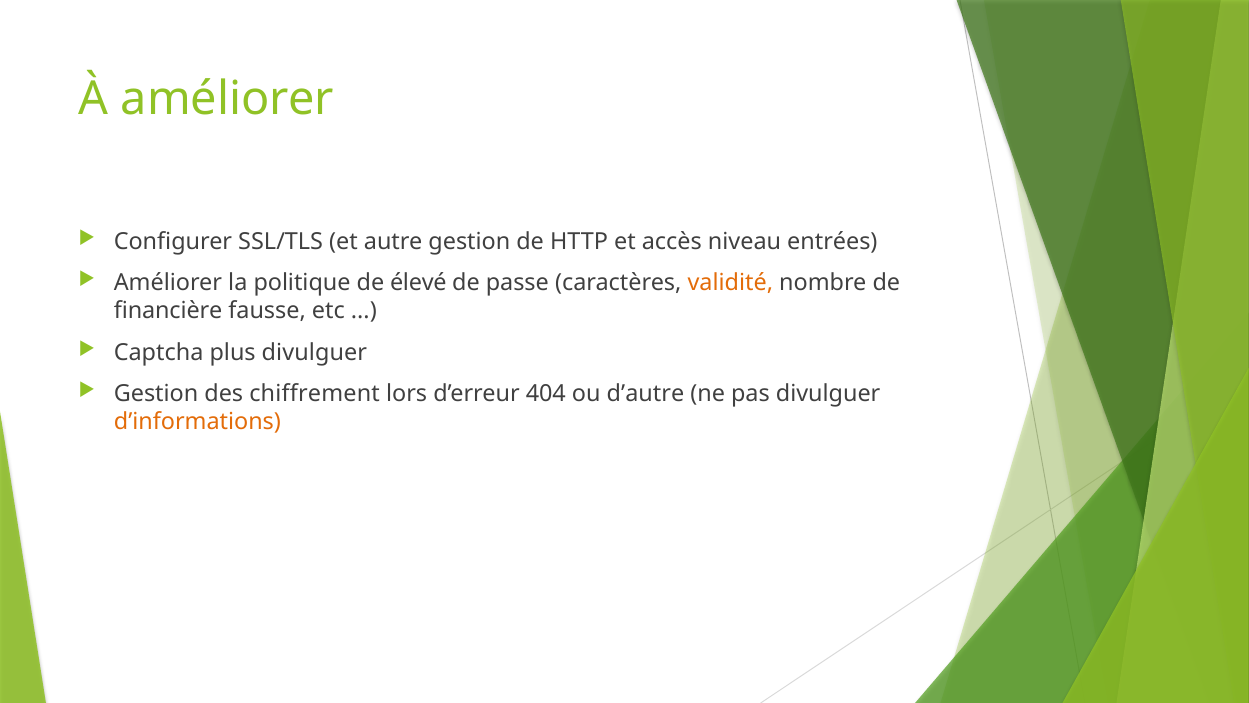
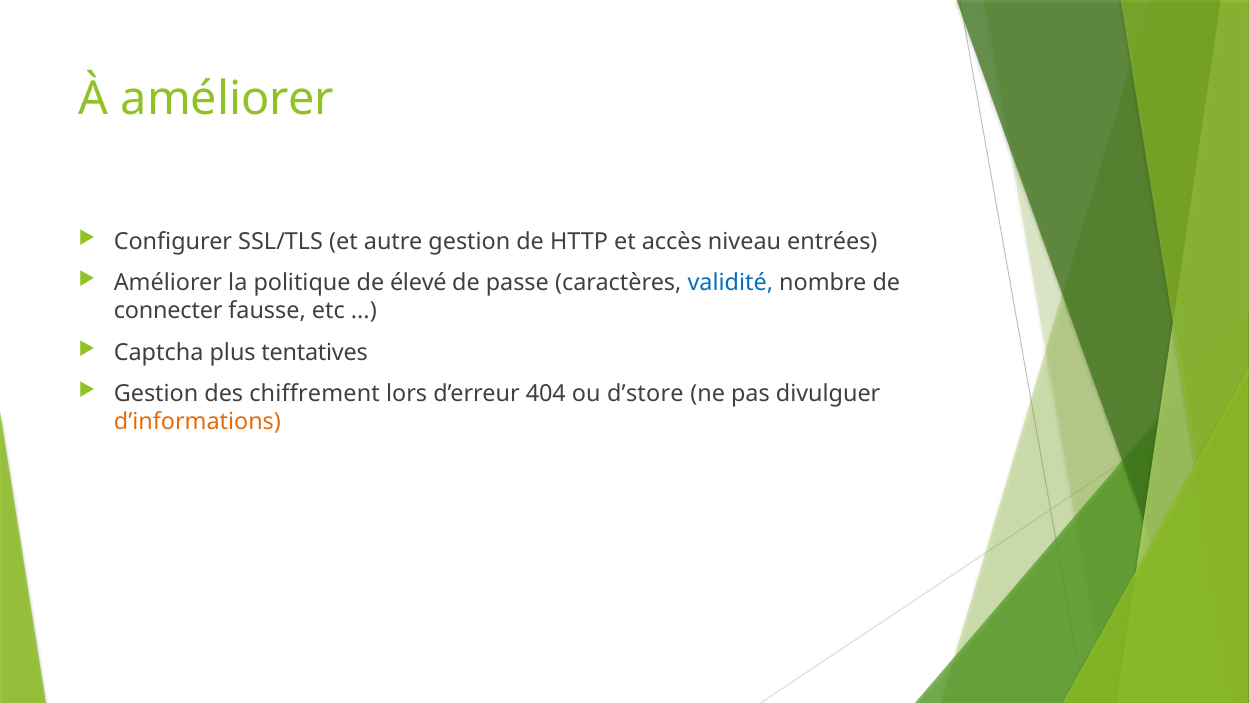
validité colour: orange -> blue (730, 283)
financière: financière -> connecter (168, 311)
plus divulguer: divulguer -> tentatives (315, 352)
d’autre: d’autre -> d’store (645, 393)
